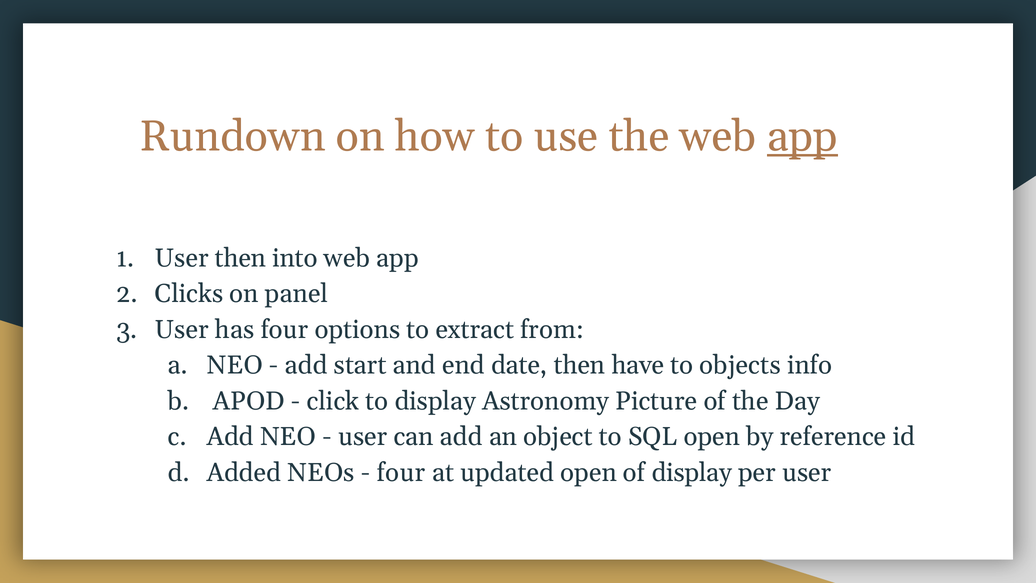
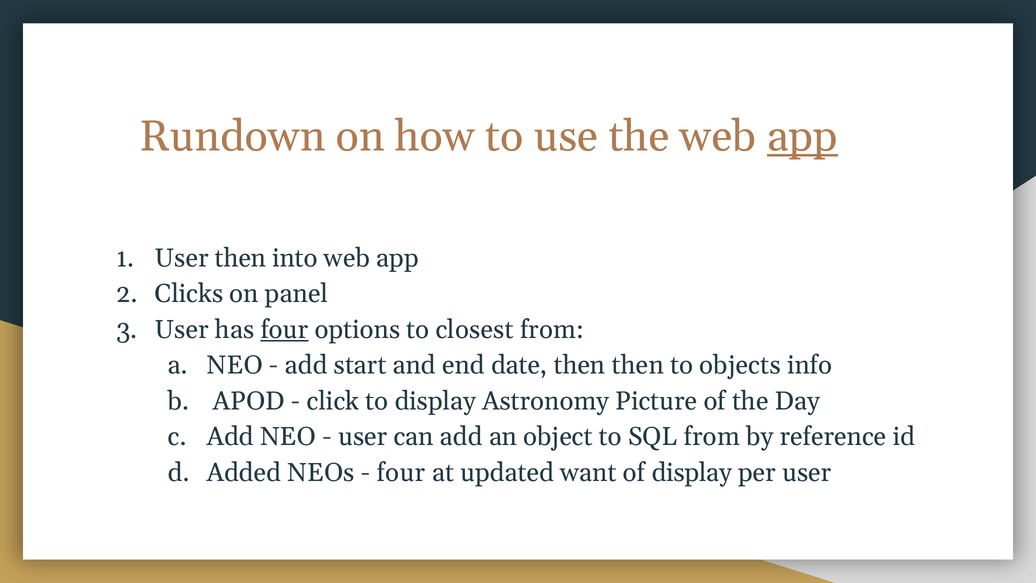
four underline: none -> present (284, 329)
extract: extract -> closest (475, 329)
then have: have -> then (638, 365)
SQL open: open -> from (712, 437)
updated open: open -> want (589, 472)
